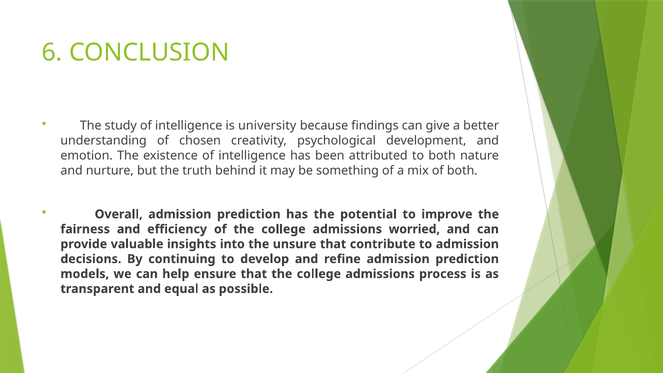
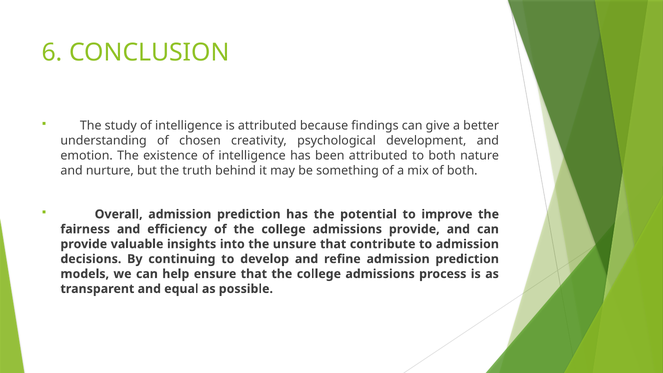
is university: university -> attributed (267, 126)
admissions worried: worried -> provide (414, 229)
